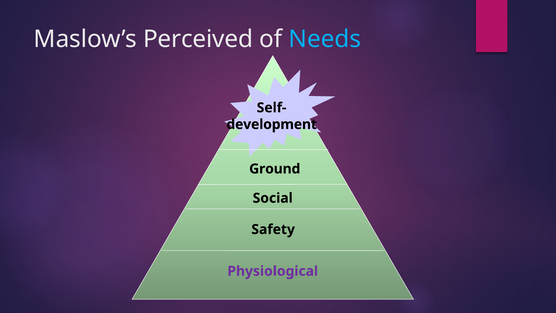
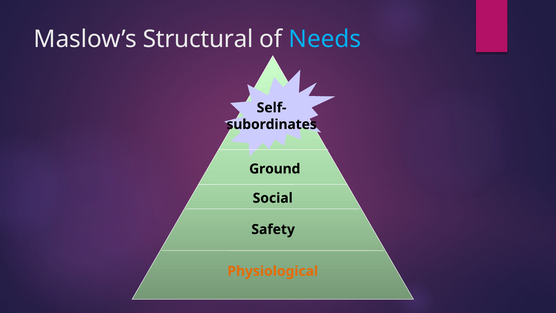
Perceived: Perceived -> Structural (198, 39)
development: development -> subordinates (272, 124)
Physiological colour: purple -> orange (273, 271)
